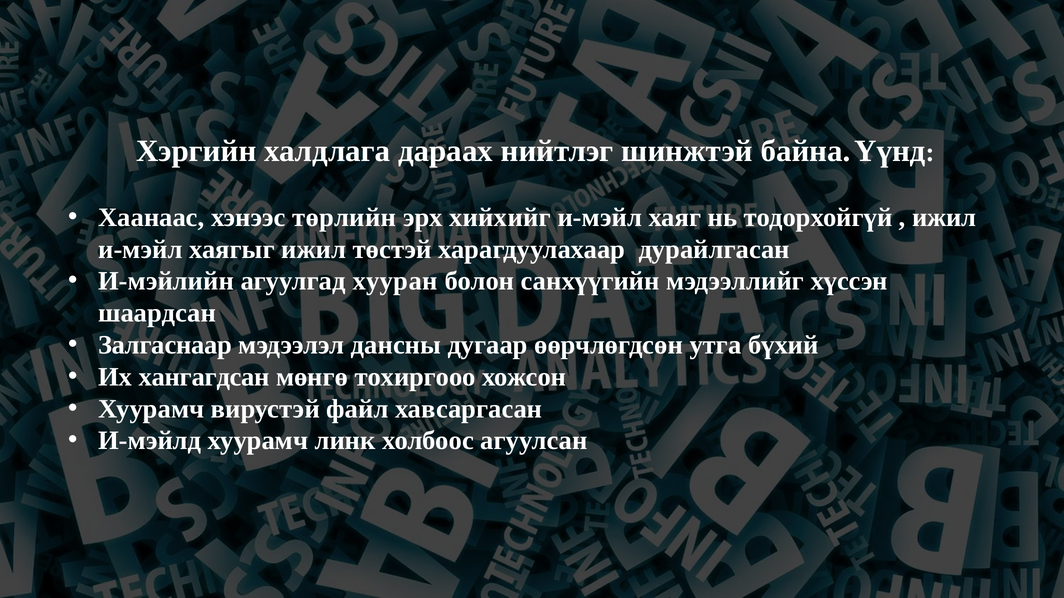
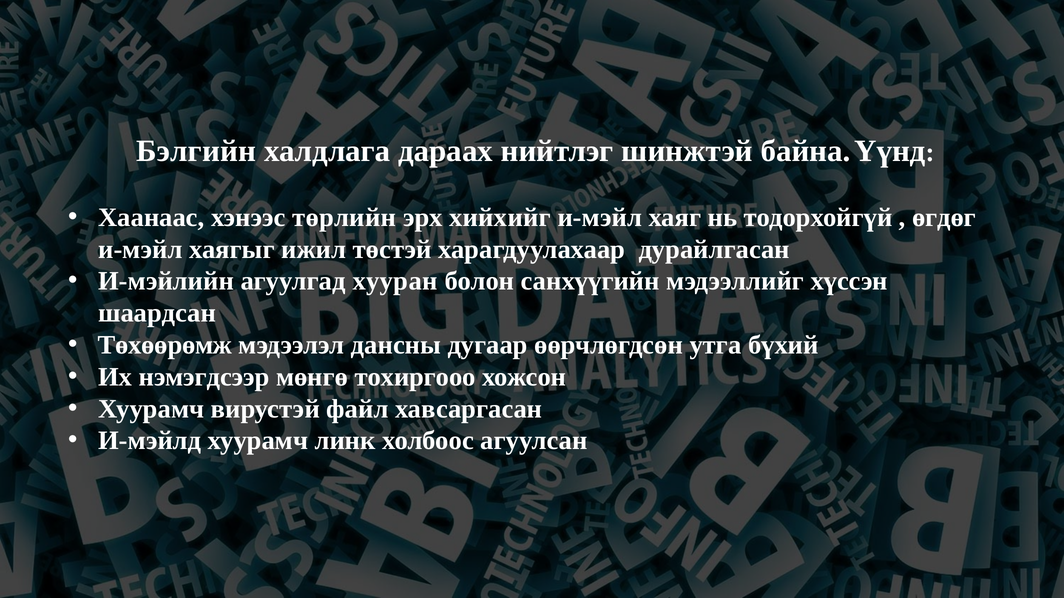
Хэргийн: Хэргийн -> Бэлгийн (196, 151)
ижил: ижил -> өгдөг (944, 218)
Залгаснаар: Залгаснаар -> Төхөөрөмж (165, 345)
хангагдсан: хангагдсан -> нэмэгдсээр (204, 377)
